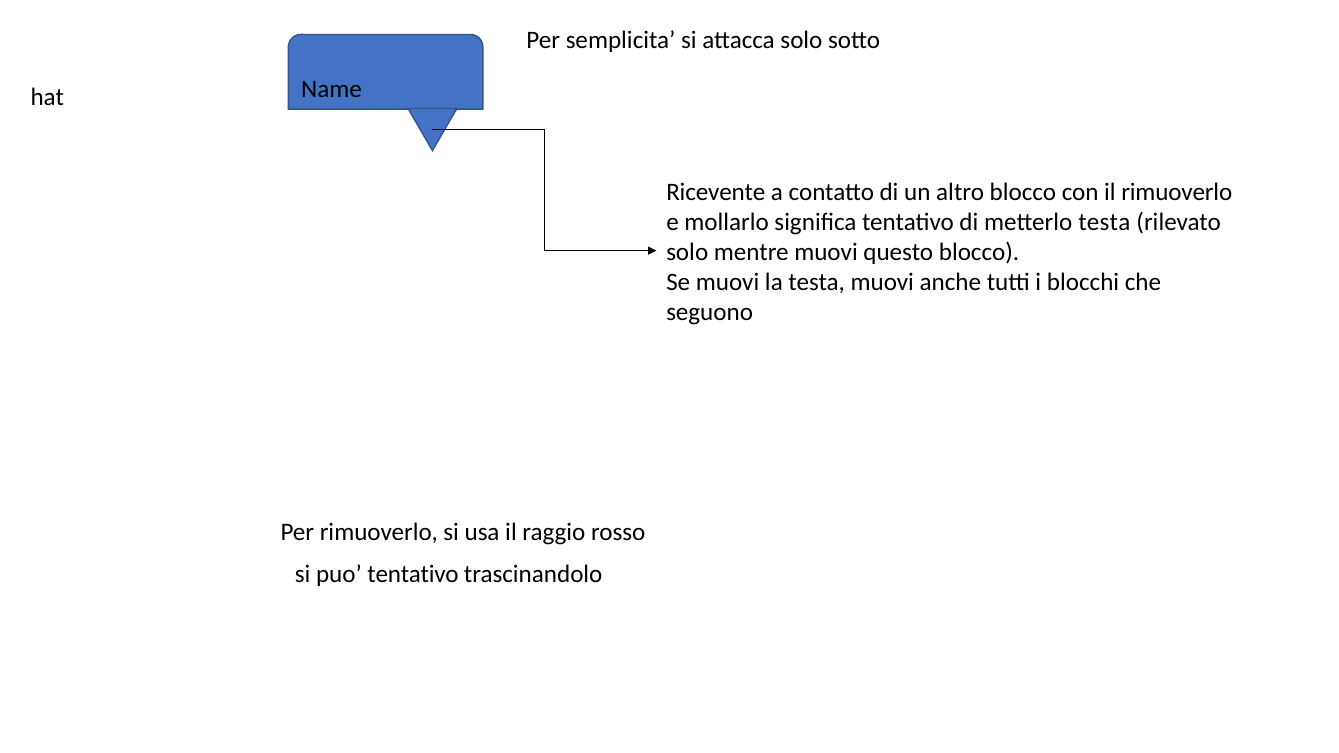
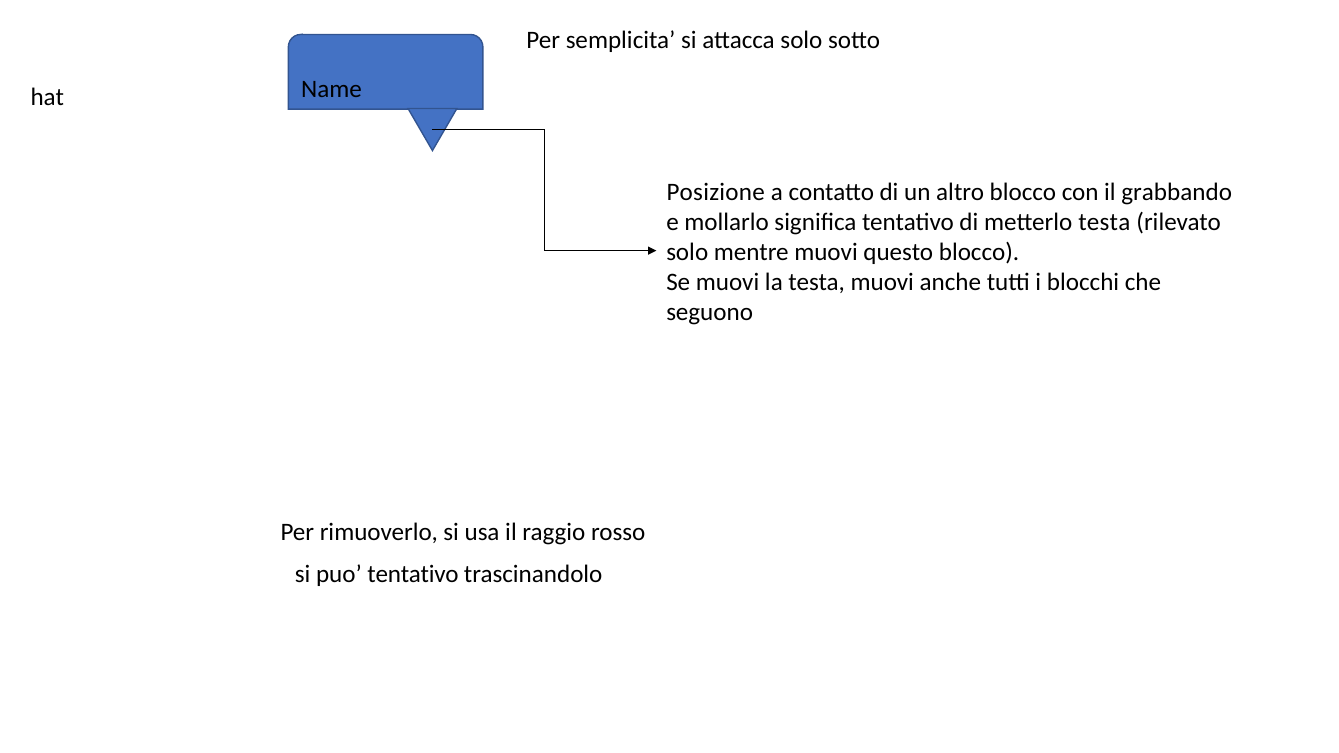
Ricevente: Ricevente -> Posizione (716, 192)
il rimuoverlo: rimuoverlo -> grabbando (1177, 192)
